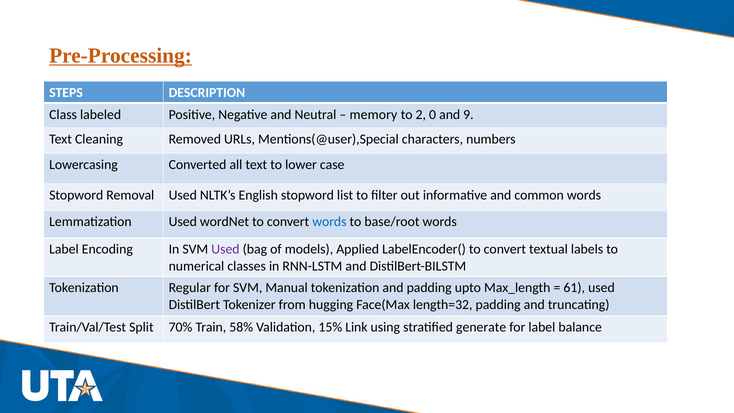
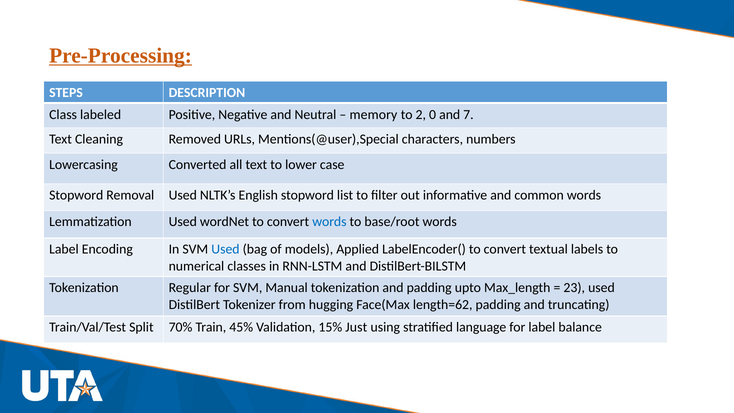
9: 9 -> 7 (468, 115)
Used colour: purple -> blue (225, 249)
61: 61 -> 23 (574, 288)
length=32: length=32 -> length=62 (443, 305)
58%: 58% -> 45% (241, 327)
Link: Link -> Just (356, 327)
generate: generate -> language (481, 327)
